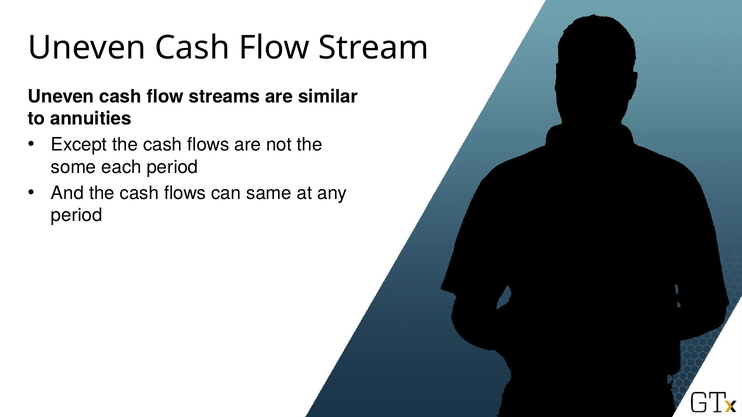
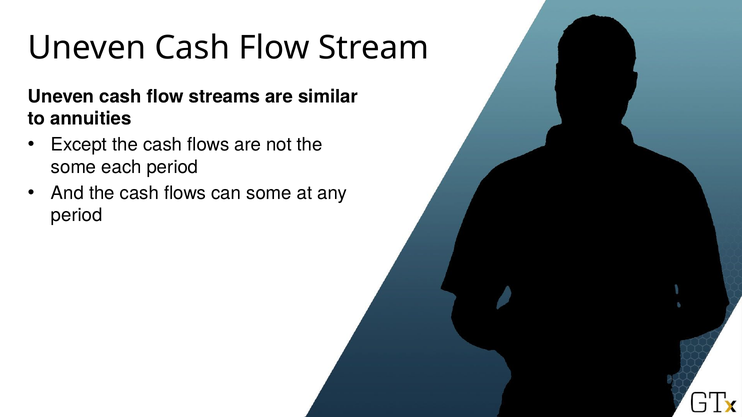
can same: same -> some (269, 193)
